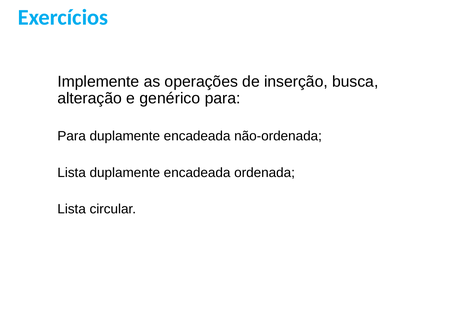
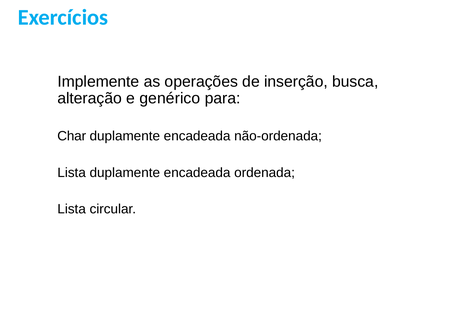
Para: Para -> Char (72, 136)
